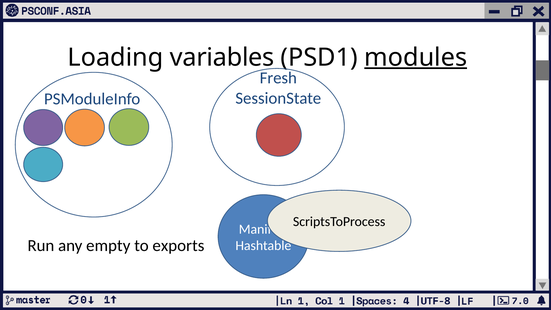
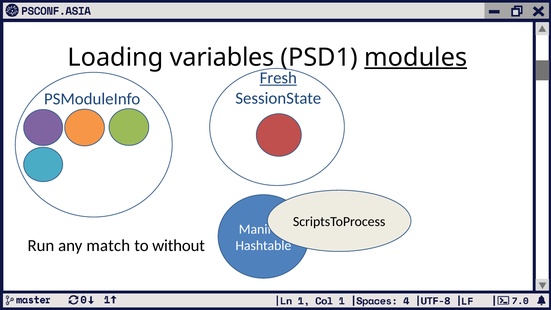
Fresh underline: none -> present (278, 78)
empty: empty -> match (108, 246)
exports: exports -> without (179, 246)
